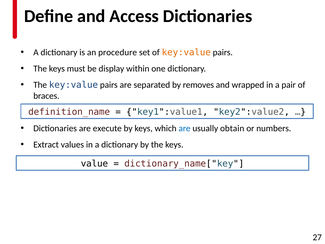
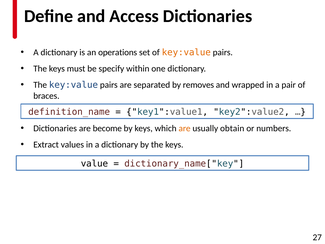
procedure: procedure -> operations (118, 52)
display: display -> specify (111, 69)
execute: execute -> become (107, 128)
are colour: blue -> orange (185, 128)
